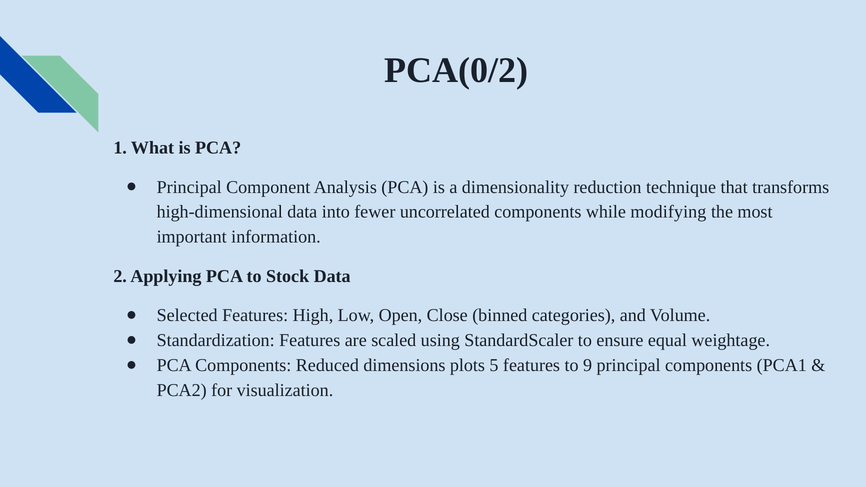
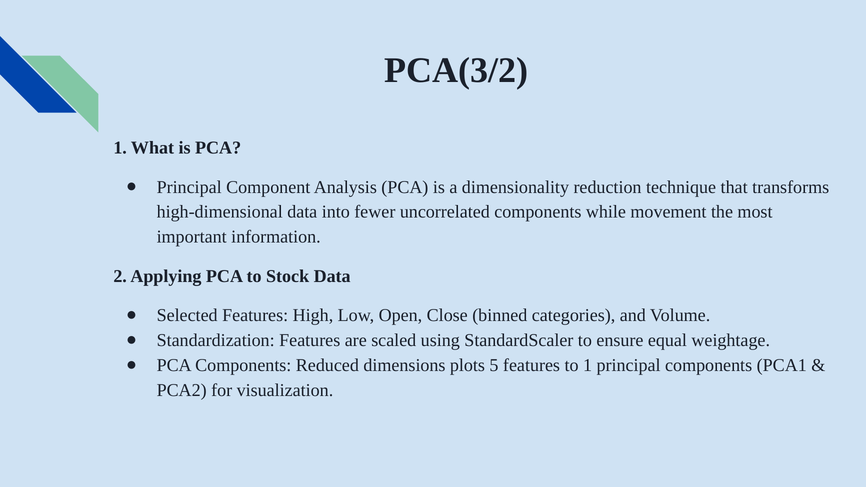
PCA(0/2: PCA(0/2 -> PCA(3/2 (456, 70)
modifying: modifying -> movement (668, 212)
to 9: 9 -> 1 (588, 365)
